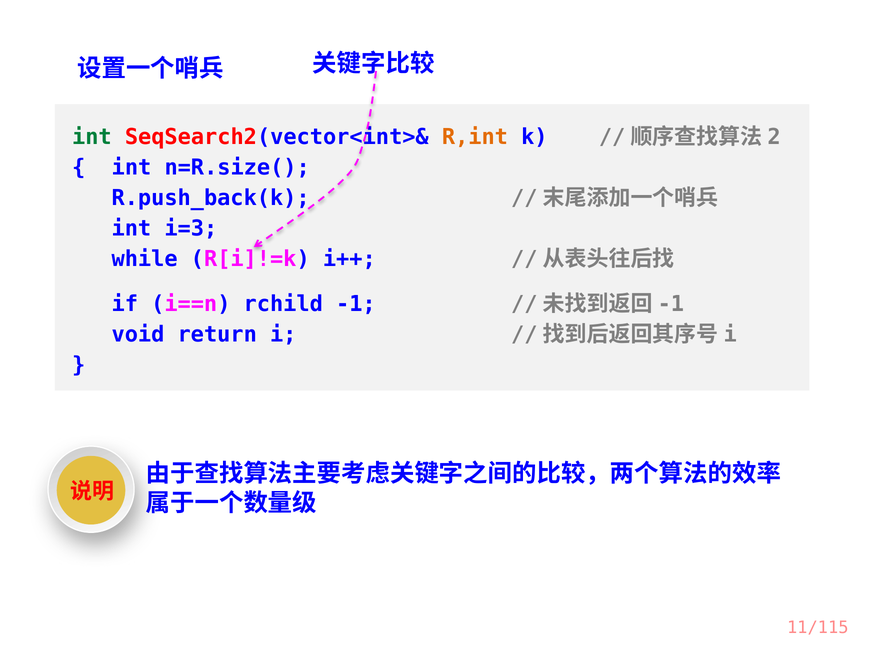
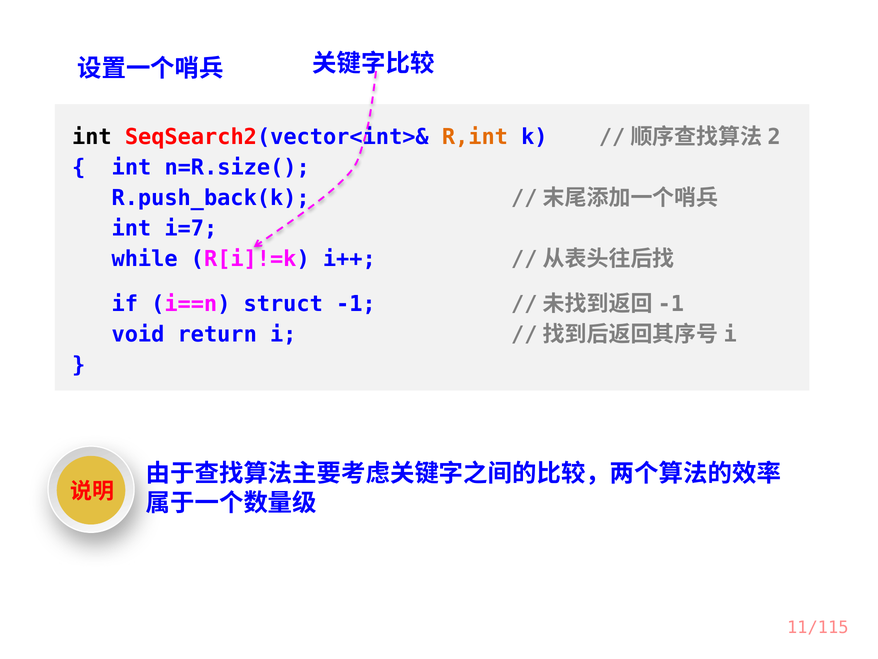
int colour: green -> black (92, 137)
i=3: i=3 -> i=7 (191, 228)
rchild: rchild -> struct (283, 304)
